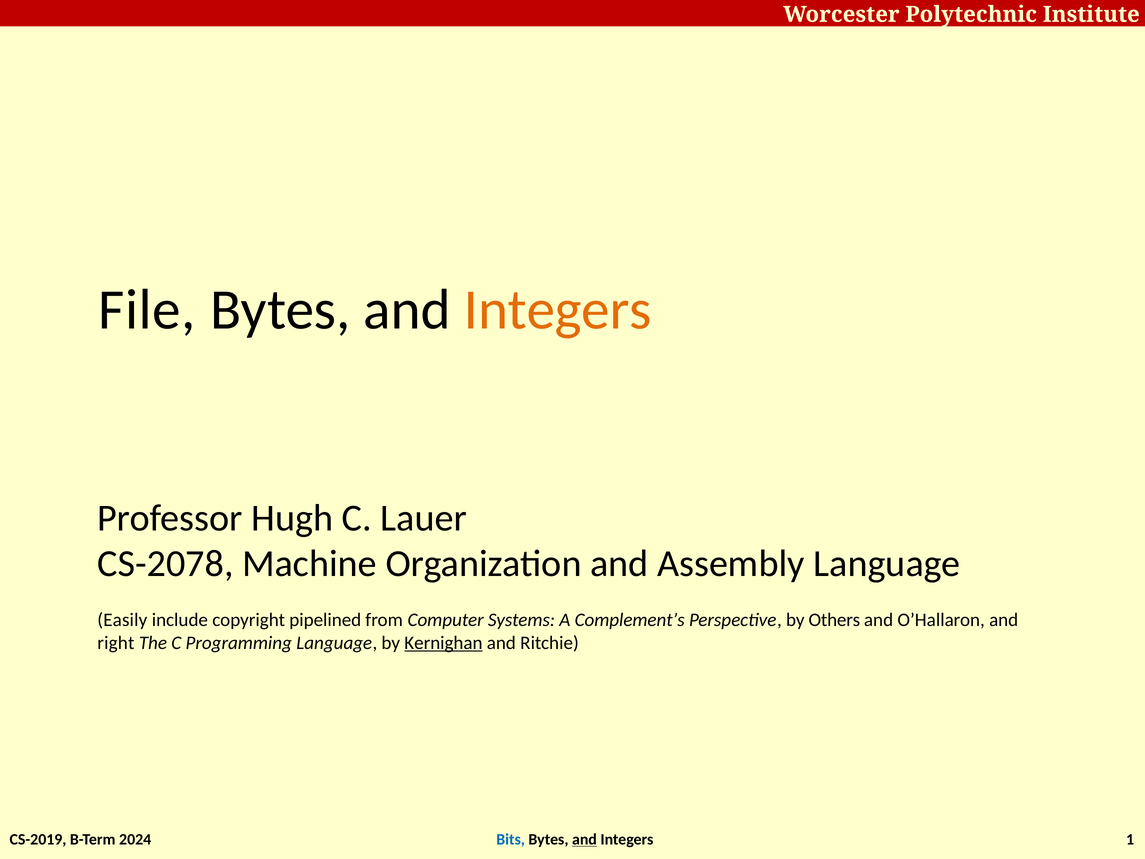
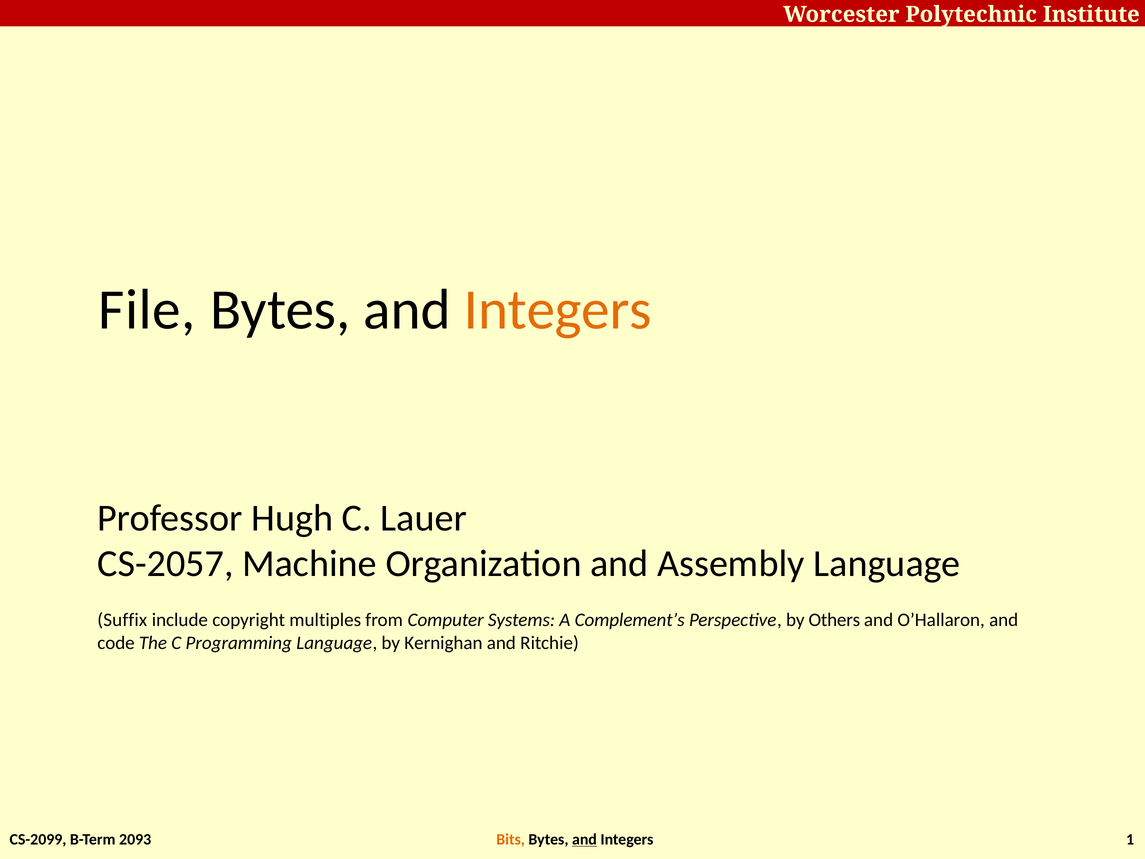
CS-2078: CS-2078 -> CS-2057 (165, 564)
Easily: Easily -> Suffix (122, 620)
pipelined: pipelined -> multiples (325, 620)
right: right -> code (116, 643)
Kernighan underline: present -> none (443, 643)
CS-2019: CS-2019 -> CS-2099 (38, 839)
2024: 2024 -> 2093 (135, 839)
Bits colour: blue -> orange (511, 839)
